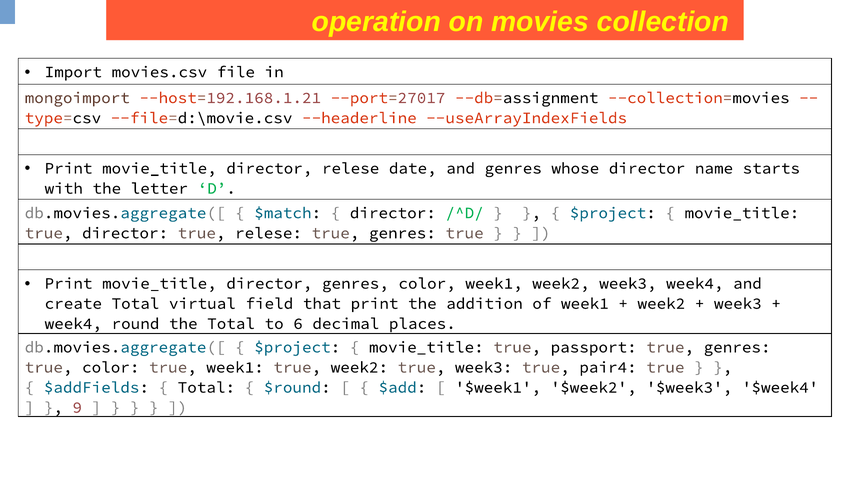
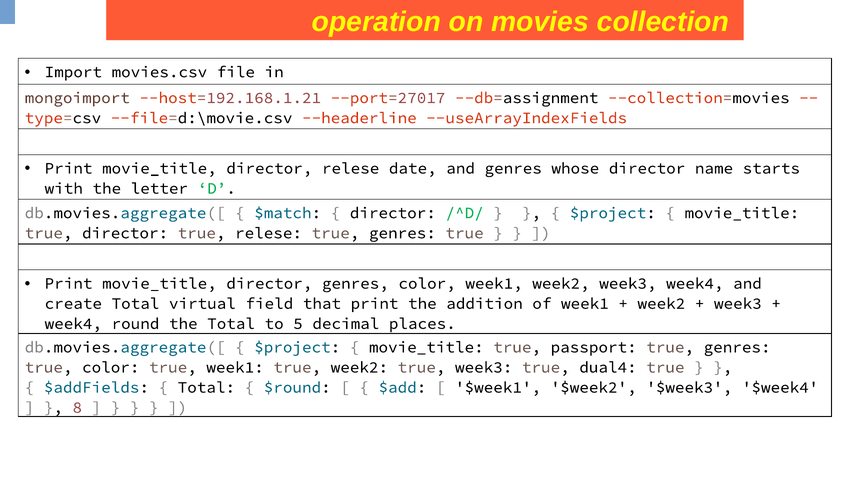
6: 6 -> 5 (298, 324)
pair4: pair4 -> dual4 (608, 367)
9: 9 -> 8 (77, 408)
